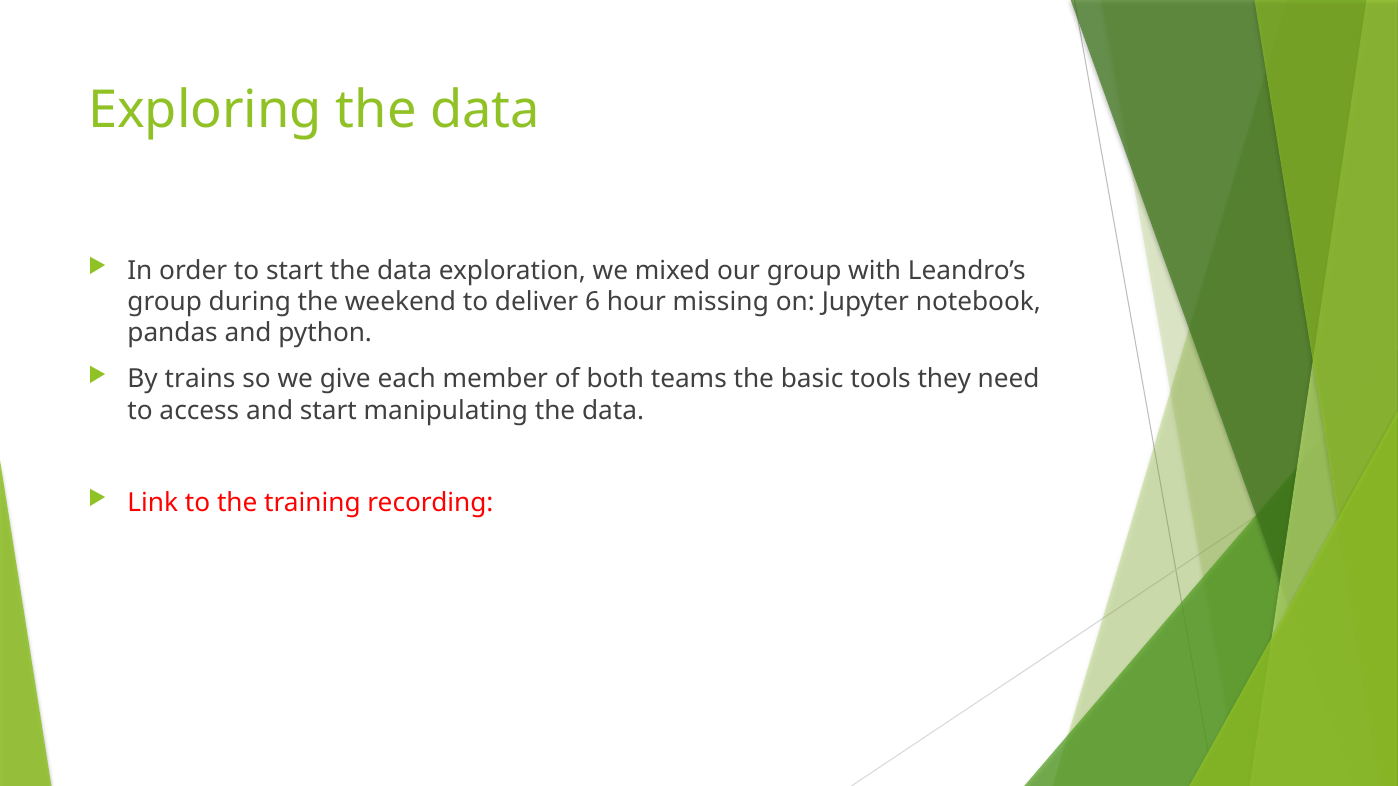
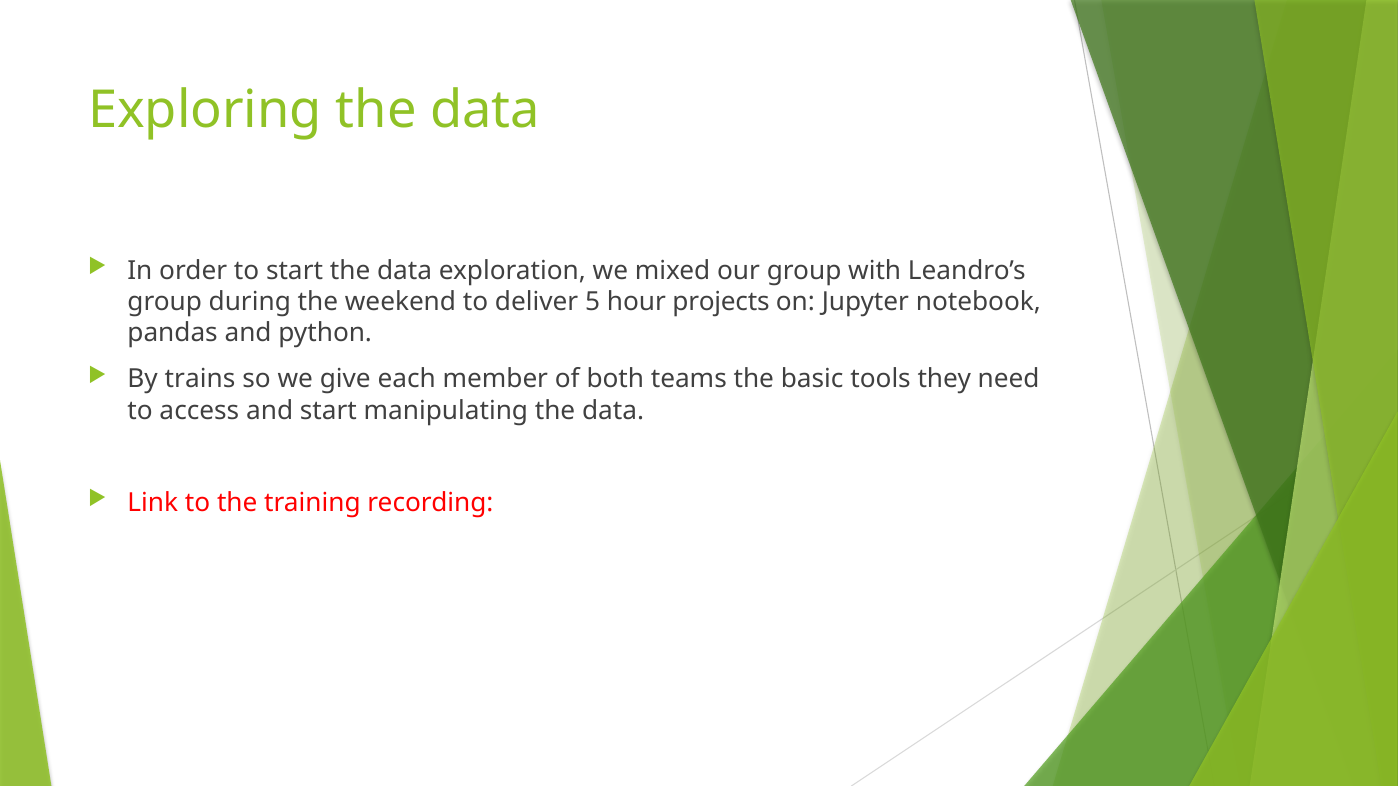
6: 6 -> 5 (593, 302)
missing: missing -> projects (721, 302)
